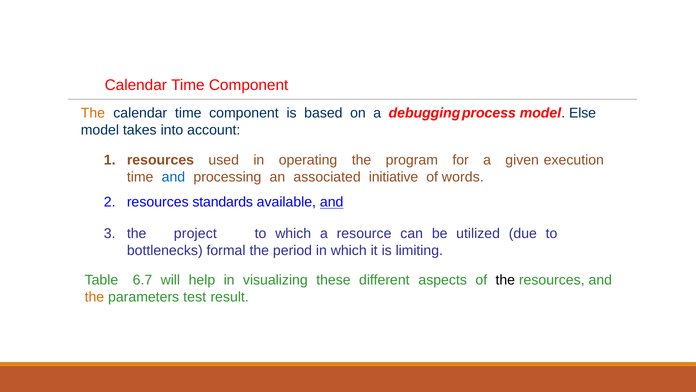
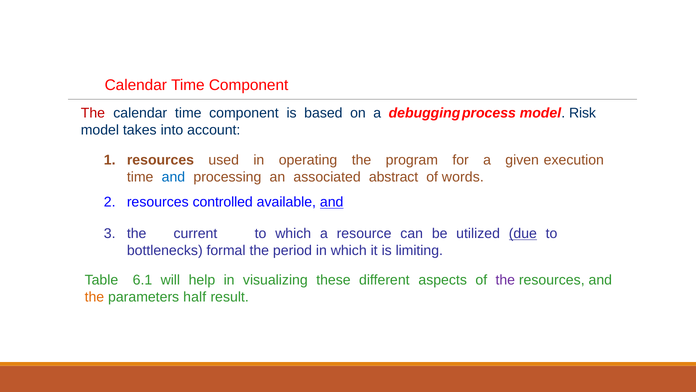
The colour: orange -> red (93, 113)
Else: Else -> Risk (583, 113)
initiative: initiative -> abstract (394, 177)
standards: standards -> controlled (223, 202)
project: project -> current (195, 233)
due underline: none -> present (523, 233)
6.7: 6.7 -> 6.1 (142, 280)
the colour: black -> purple (505, 280)
test: test -> half (195, 297)
